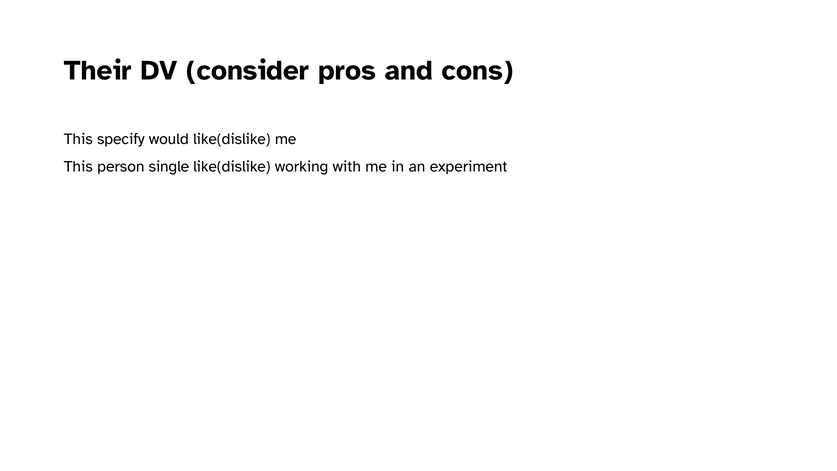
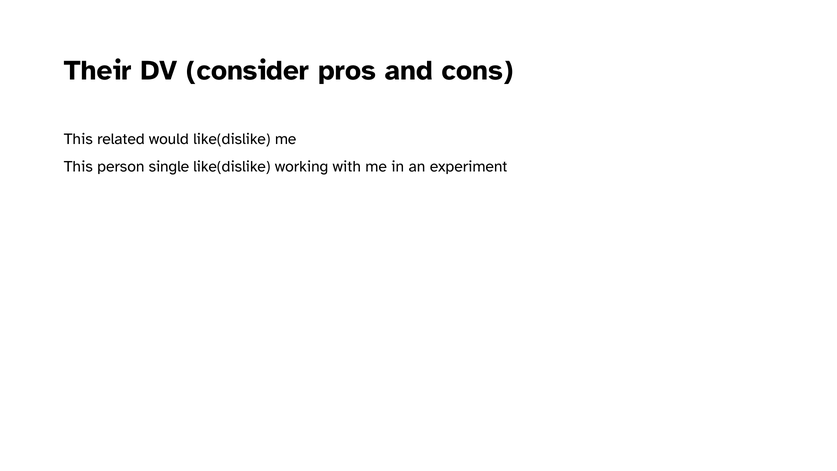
specify: specify -> related (121, 139)
